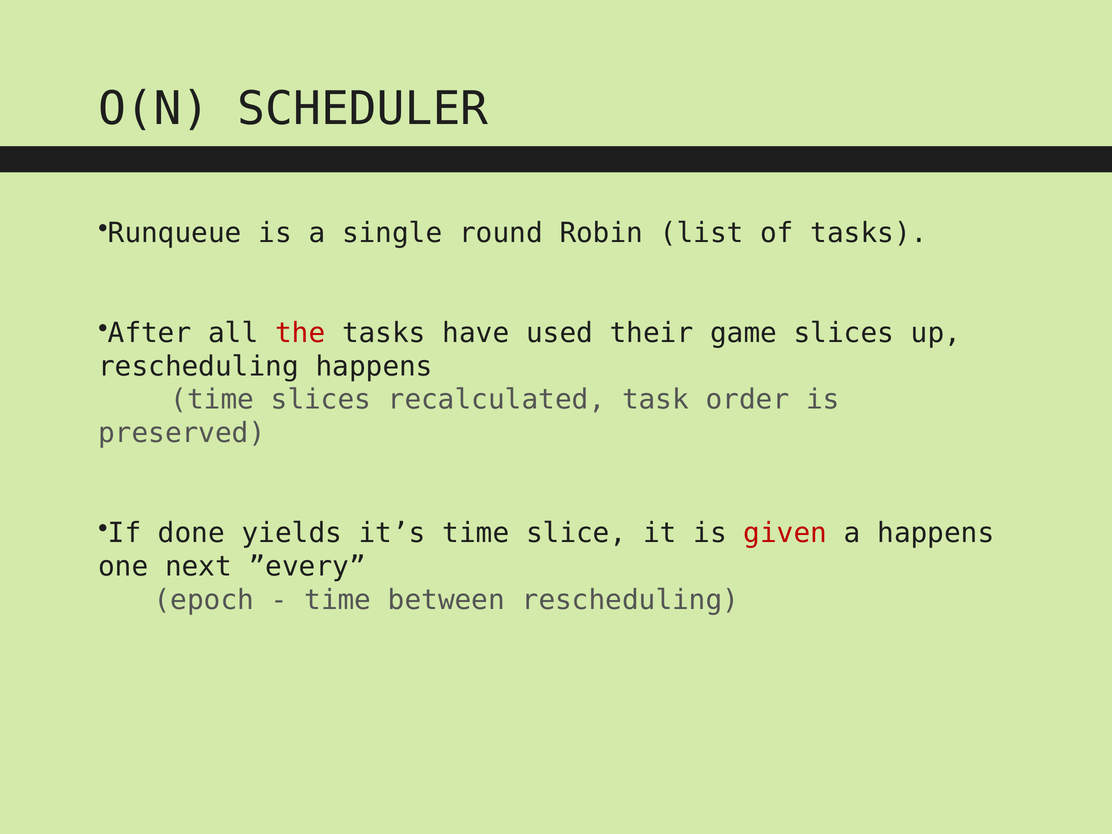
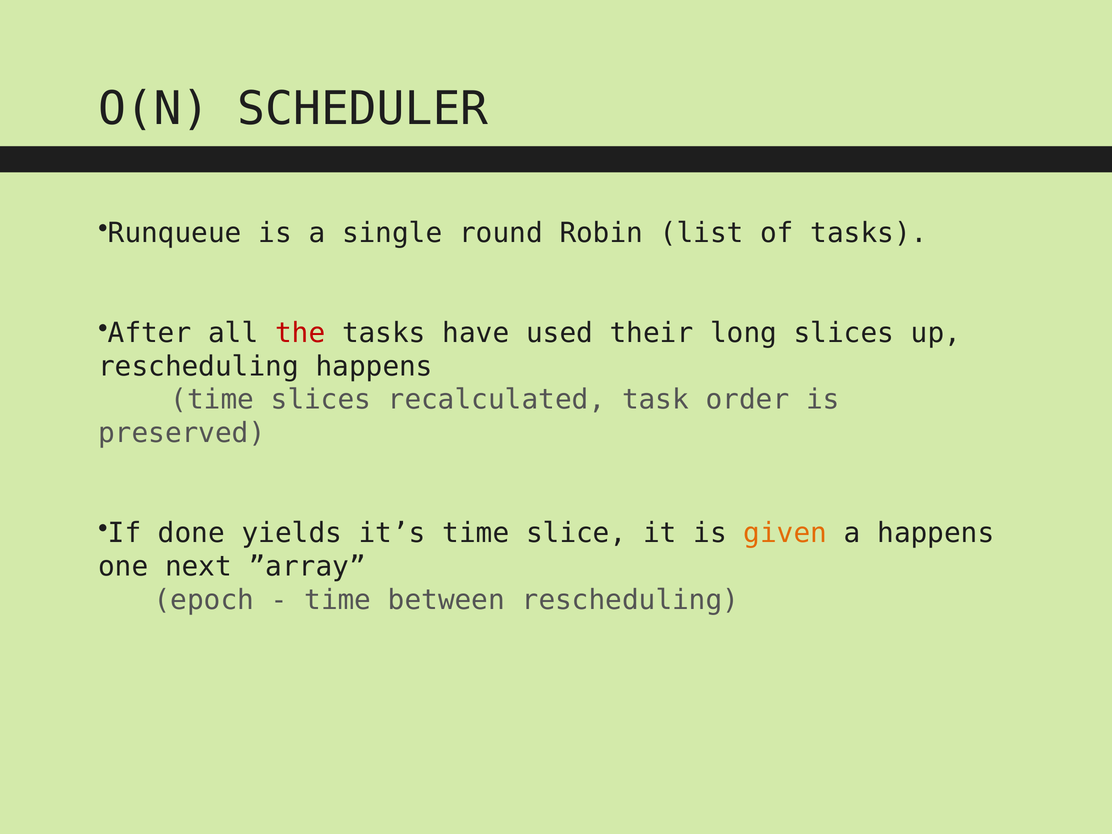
game: game -> long (744, 333)
given colour: red -> orange (785, 533)
”every: ”every -> ”array (307, 567)
